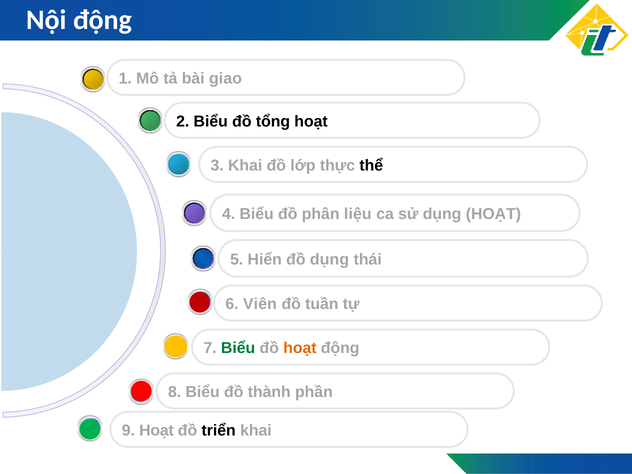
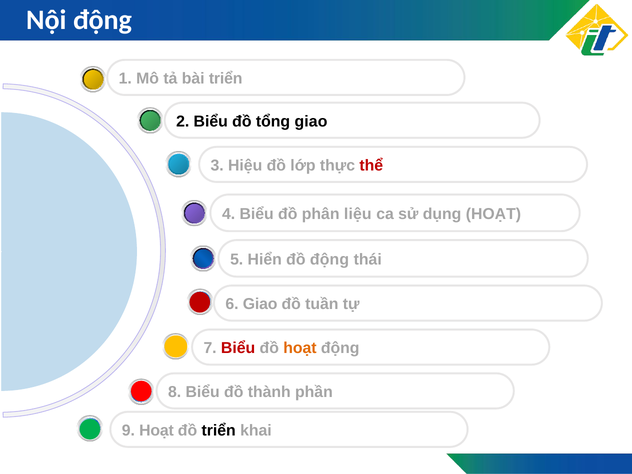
bài giao: giao -> triển (226, 79)
tổng hoạt: hoạt -> giao (311, 121)
3 Khai: Khai -> Hiệu (245, 166)
thể colour: black -> red (371, 166)
đồ dụng: dụng -> động (330, 259)
6 Viên: Viên -> Giao (260, 304)
Biểu colour: green -> red (238, 348)
